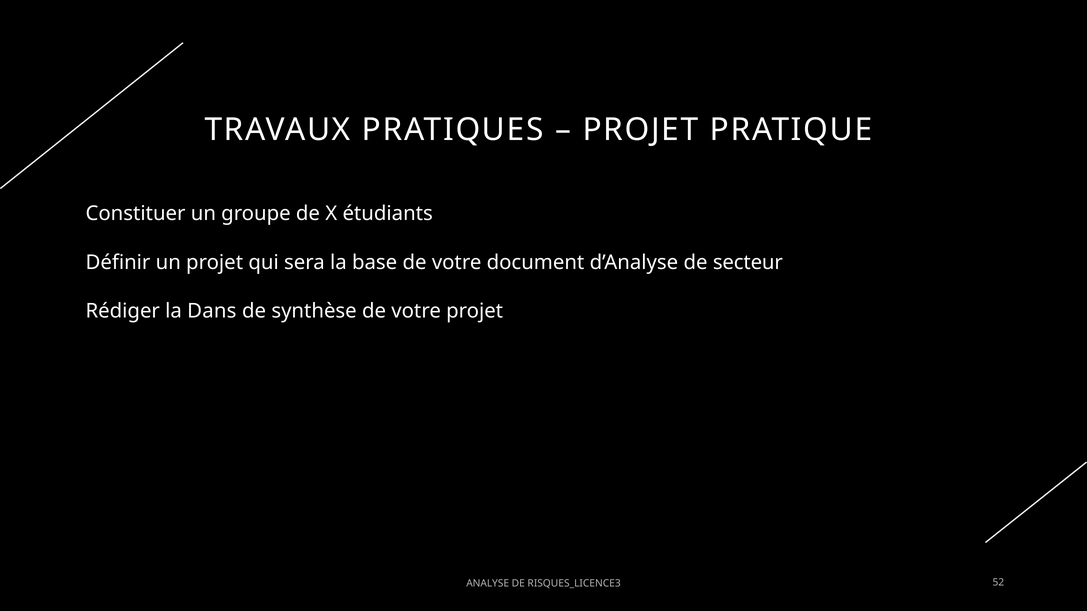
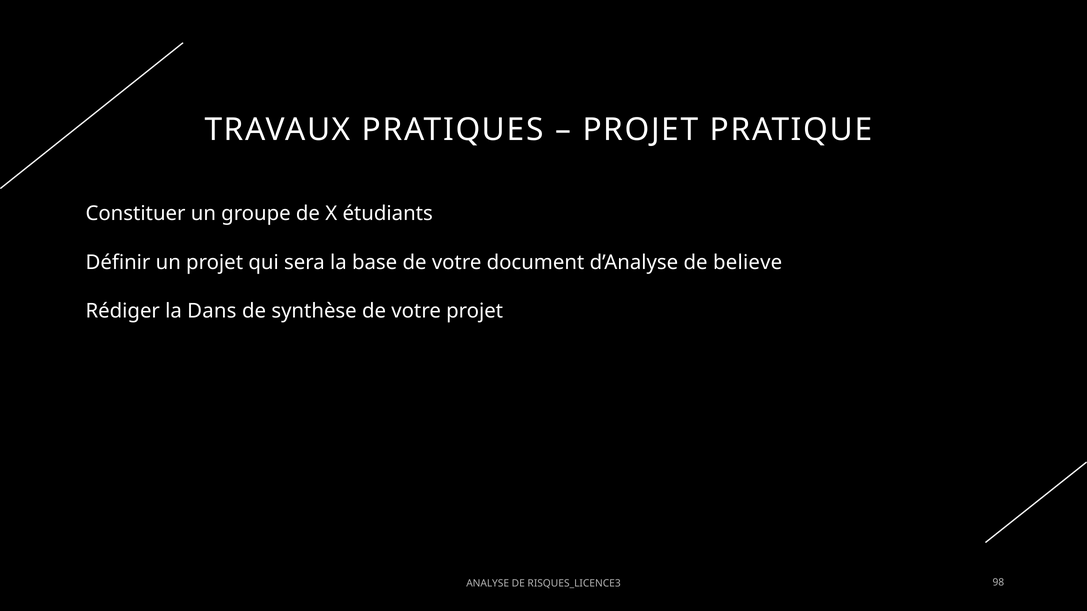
secteur: secteur -> believe (748, 262)
52: 52 -> 98 (998, 583)
